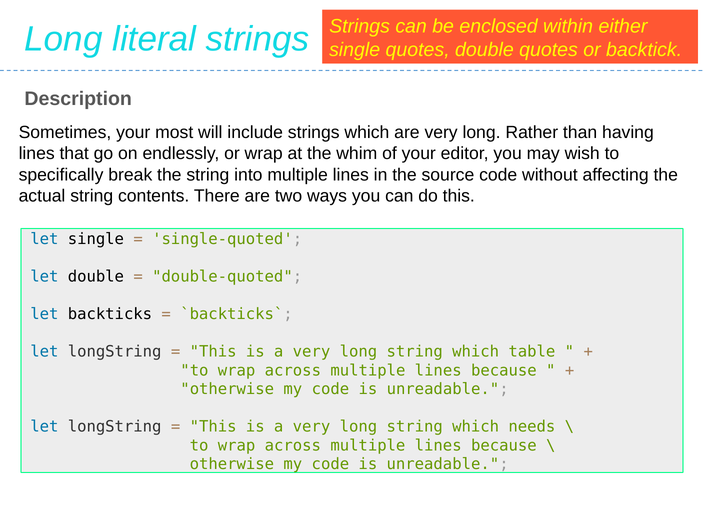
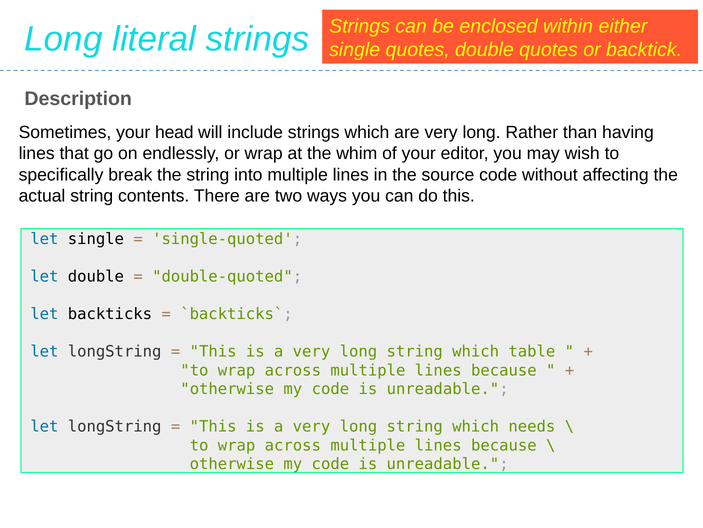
most: most -> head (174, 132)
